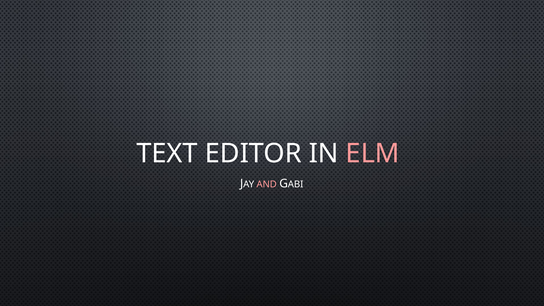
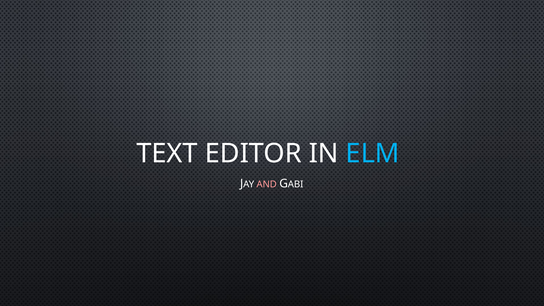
ELM colour: pink -> light blue (373, 154)
